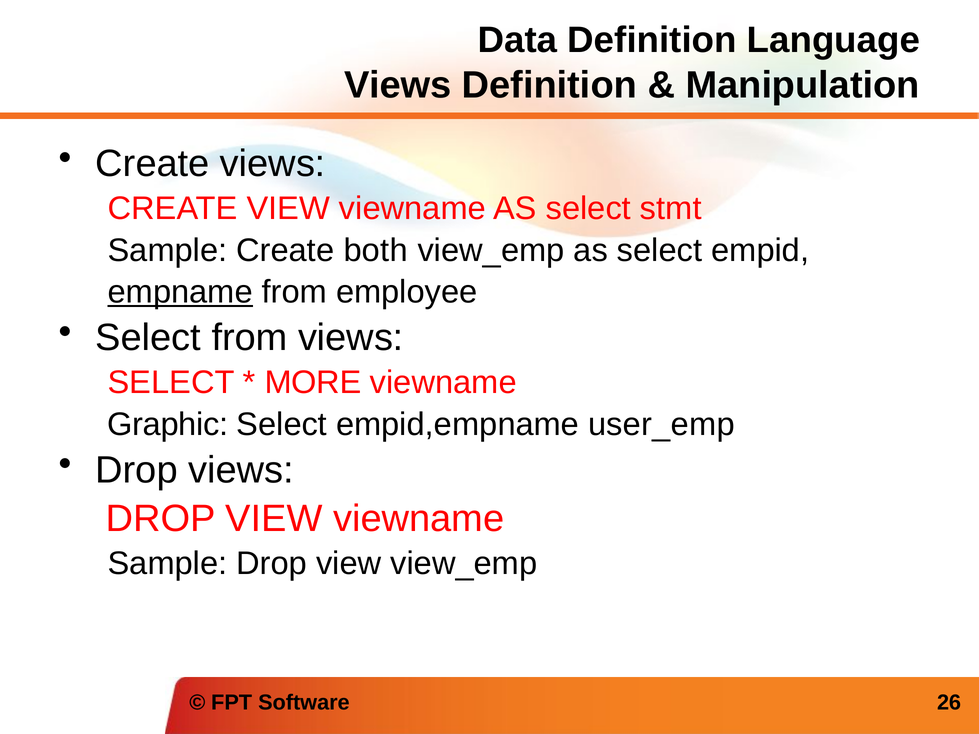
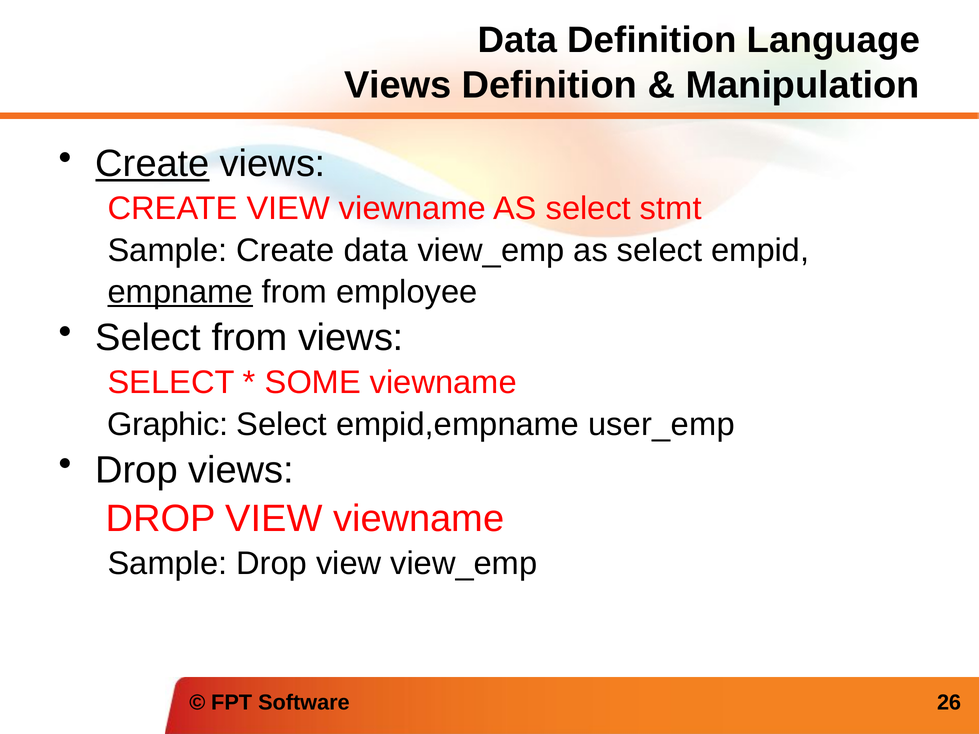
Create underline: none -> present (152, 164)
Create both: both -> data (376, 250)
MORE: MORE -> SOME (313, 383)
